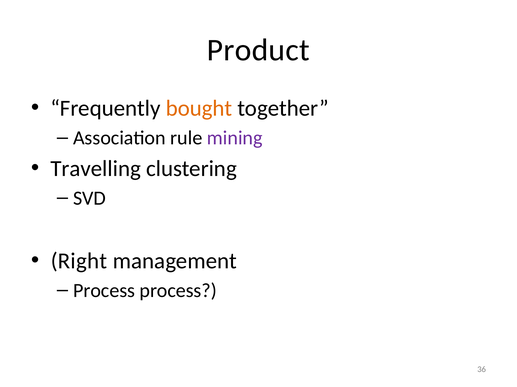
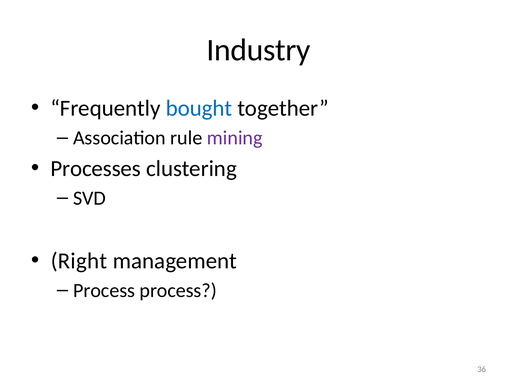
Product: Product -> Industry (259, 50)
bought colour: orange -> blue (199, 108)
Travelling: Travelling -> Processes (96, 169)
